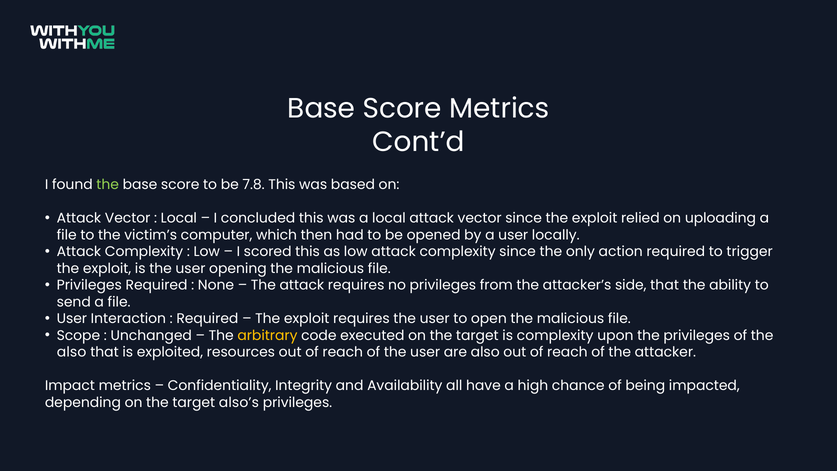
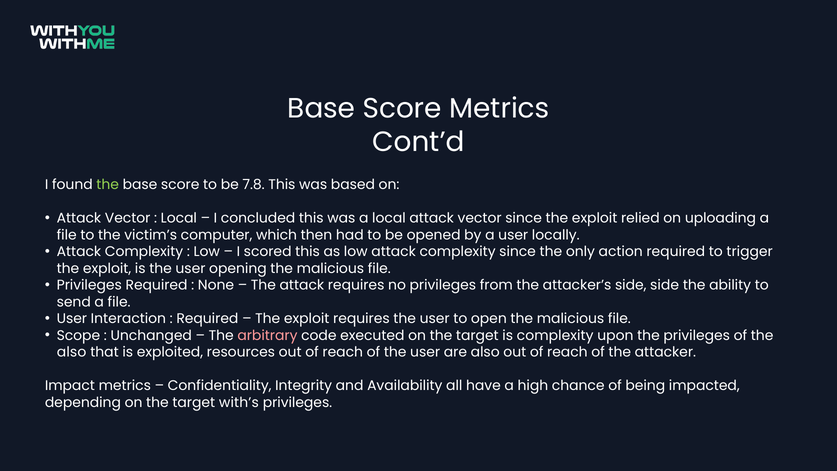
side that: that -> side (665, 285)
arbitrary colour: yellow -> pink (267, 335)
also’s: also’s -> with’s (239, 402)
